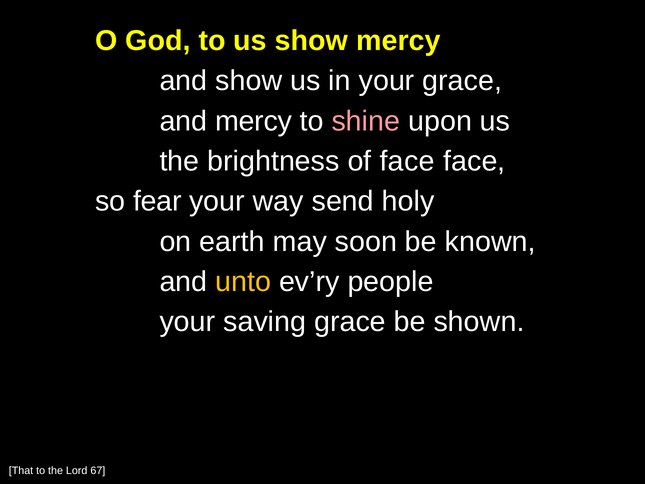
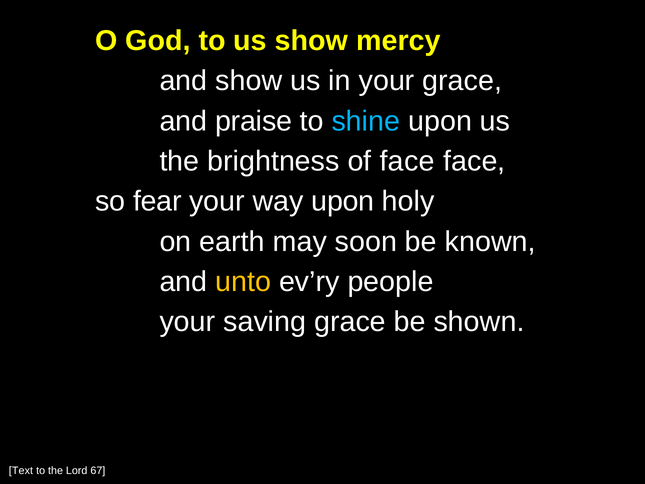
and mercy: mercy -> praise (254, 121)
shine colour: pink -> light blue (366, 121)
way send: send -> upon (343, 201)
That: That -> Text (21, 471)
